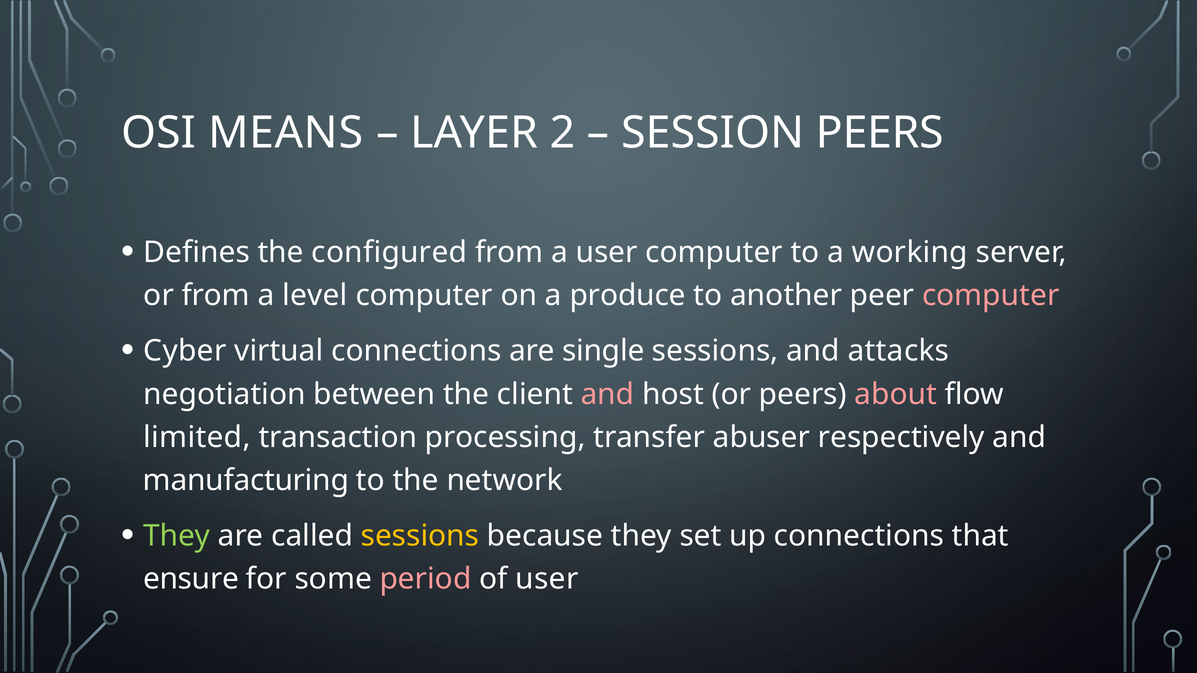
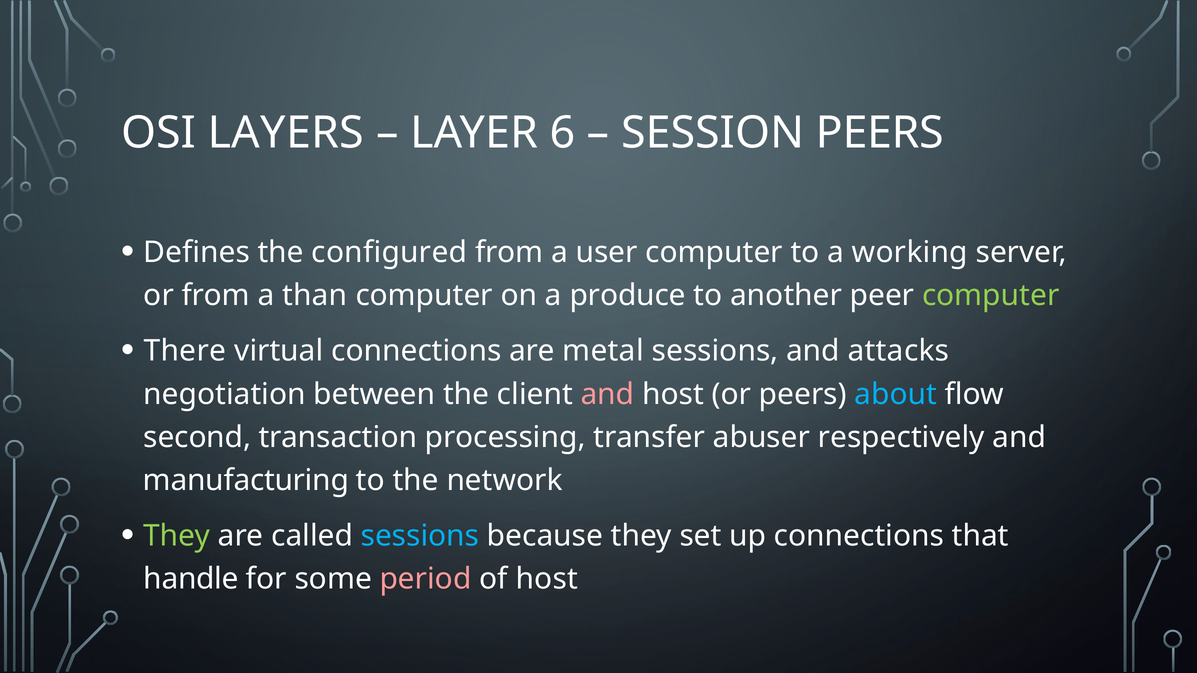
MEANS: MEANS -> LAYERS (286, 133)
2: 2 -> 6 (563, 133)
level: level -> than (315, 296)
computer colour: pink -> light green (991, 296)
Cyber: Cyber -> There (185, 351)
single: single -> metal (603, 351)
about colour: pink -> light blue (896, 394)
limited: limited -> second (197, 437)
sessions colour: yellow -> light blue (420, 536)
ensure: ensure -> handle (191, 579)
of user: user -> host (547, 579)
